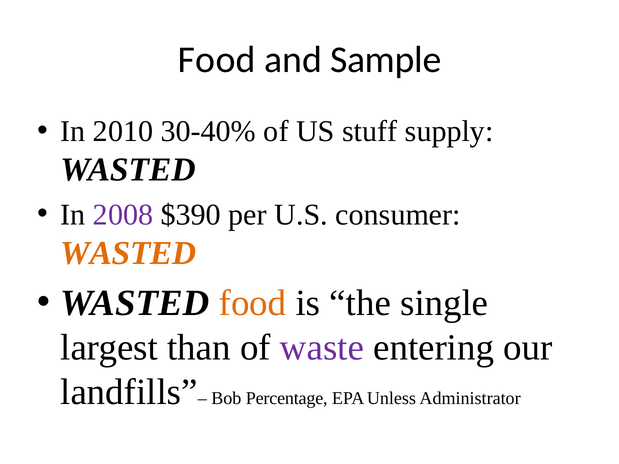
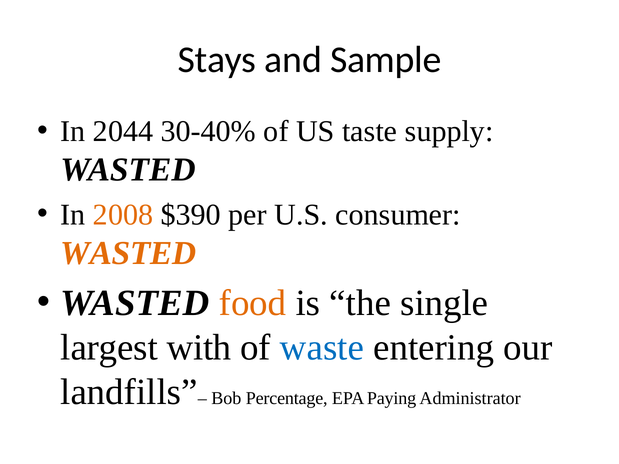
Food: Food -> Stays (217, 60)
2010: 2010 -> 2044 (123, 132)
stuff: stuff -> taste (370, 132)
2008 colour: purple -> orange (123, 215)
than: than -> with (199, 348)
waste colour: purple -> blue (322, 348)
Unless: Unless -> Paying (392, 398)
